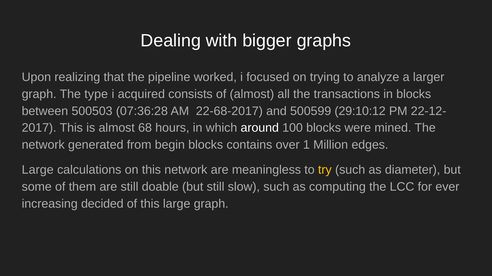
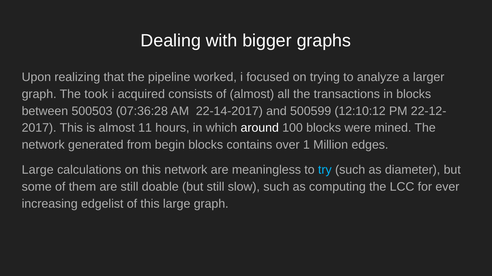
type: type -> took (96, 94)
22-68-2017: 22-68-2017 -> 22-14-2017 (229, 111)
29:10:12: 29:10:12 -> 12:10:12 (360, 111)
68: 68 -> 11 (145, 128)
try colour: yellow -> light blue (325, 170)
decided: decided -> edgelist (102, 204)
